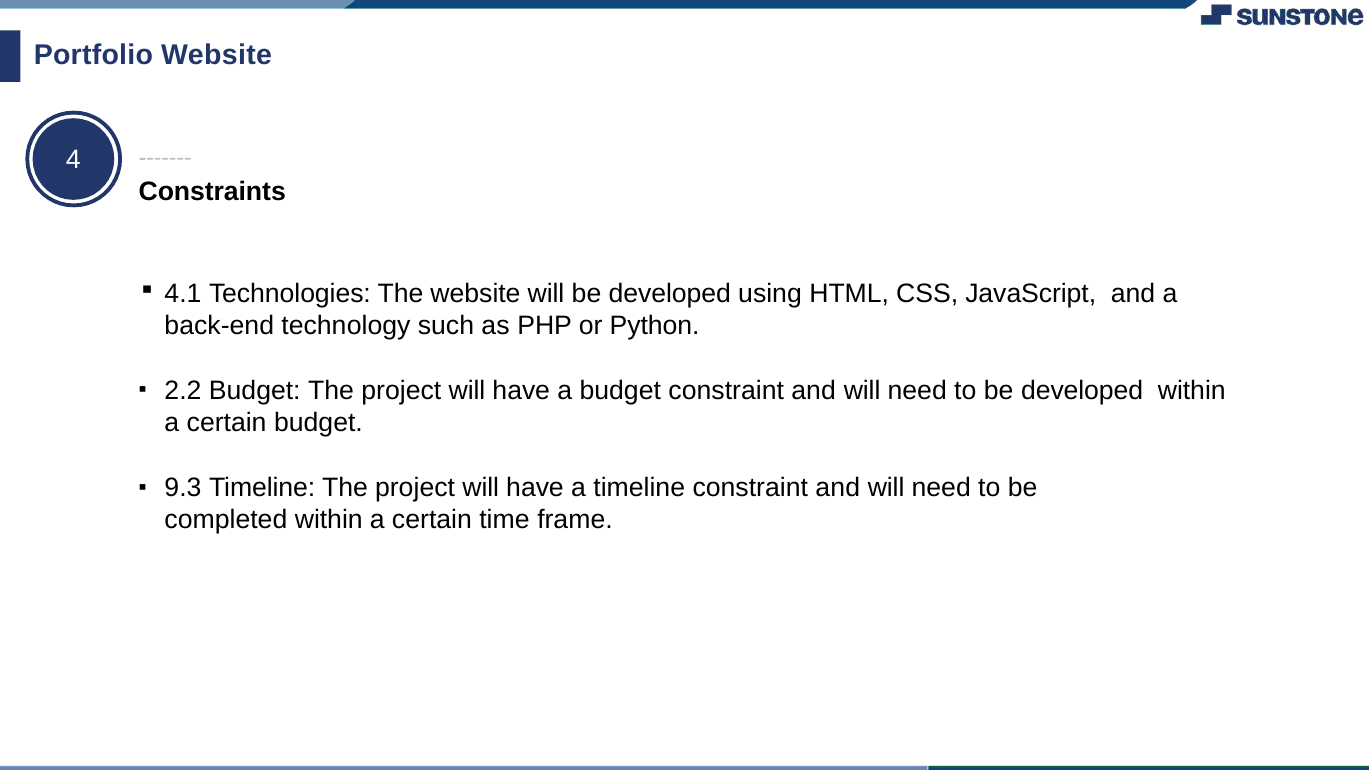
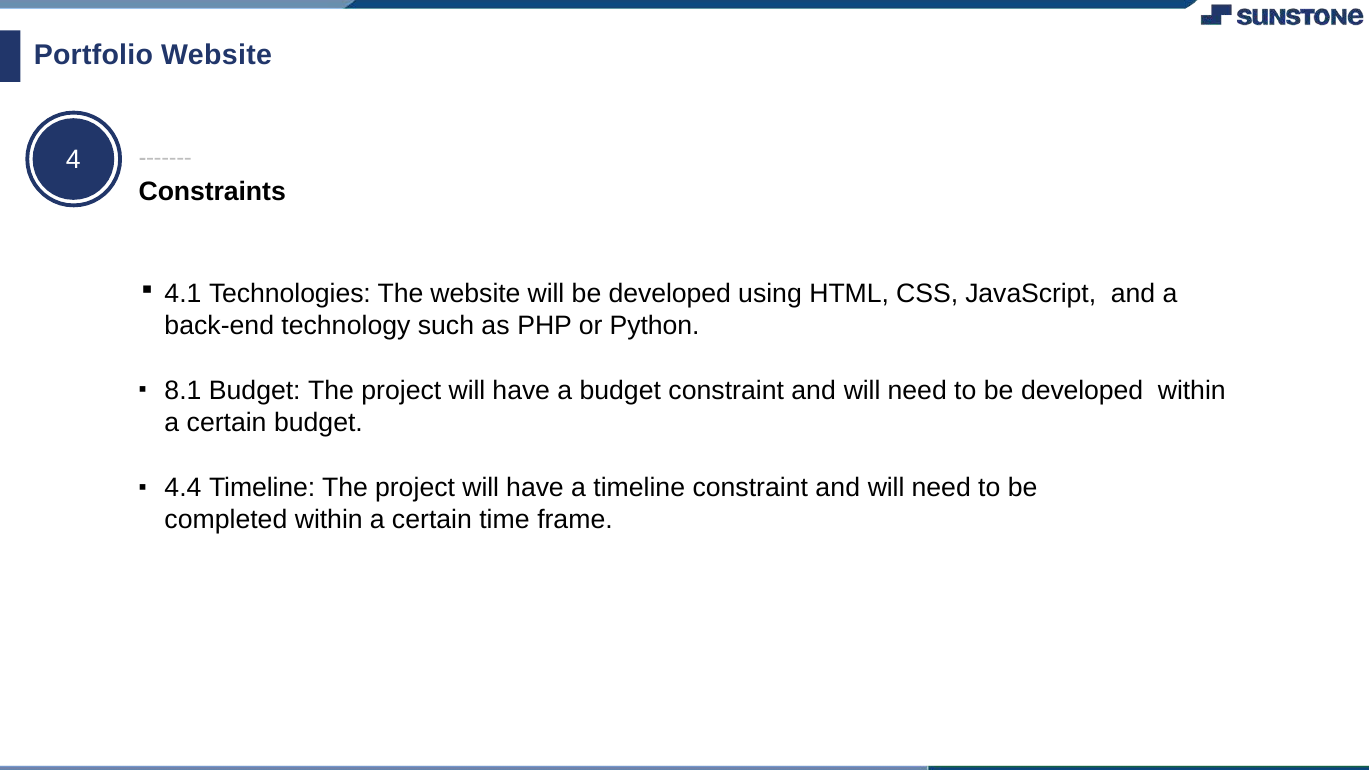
2.2: 2.2 -> 8.1 (183, 391)
9.3: 9.3 -> 4.4 (183, 488)
